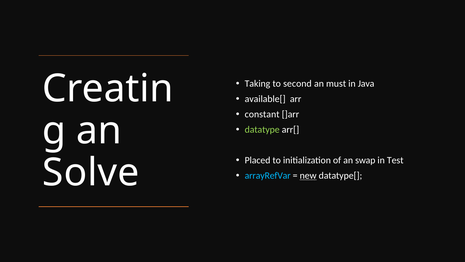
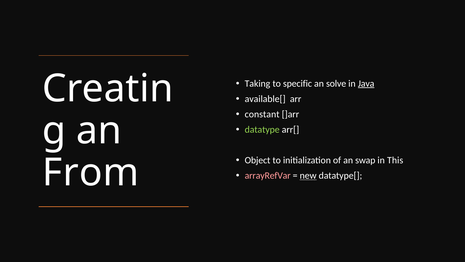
second: second -> specific (297, 83)
must: must -> solve (336, 83)
Java underline: none -> present (366, 83)
Placed: Placed -> Object (258, 160)
Test: Test -> This (395, 160)
Solve: Solve -> From (91, 172)
arrayRefVar colour: light blue -> pink (268, 175)
